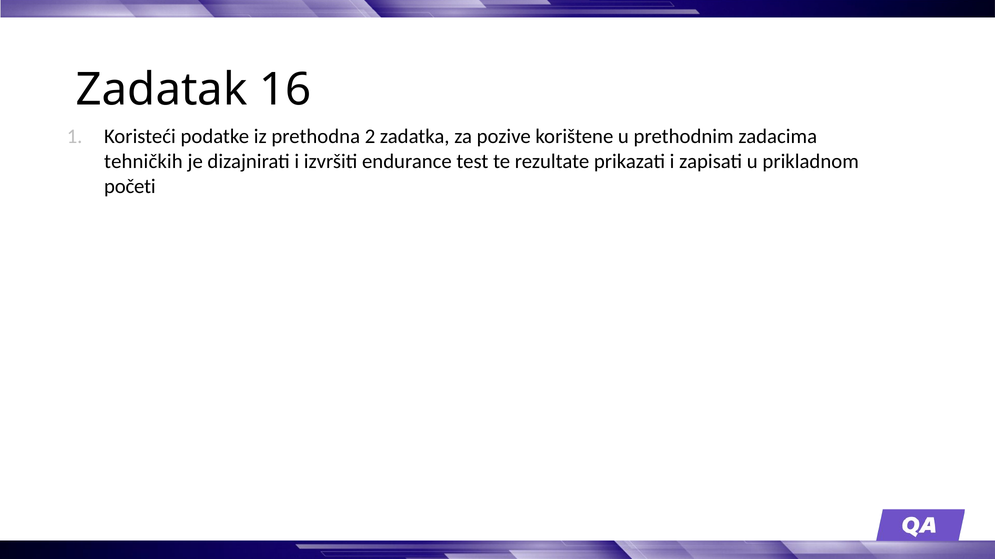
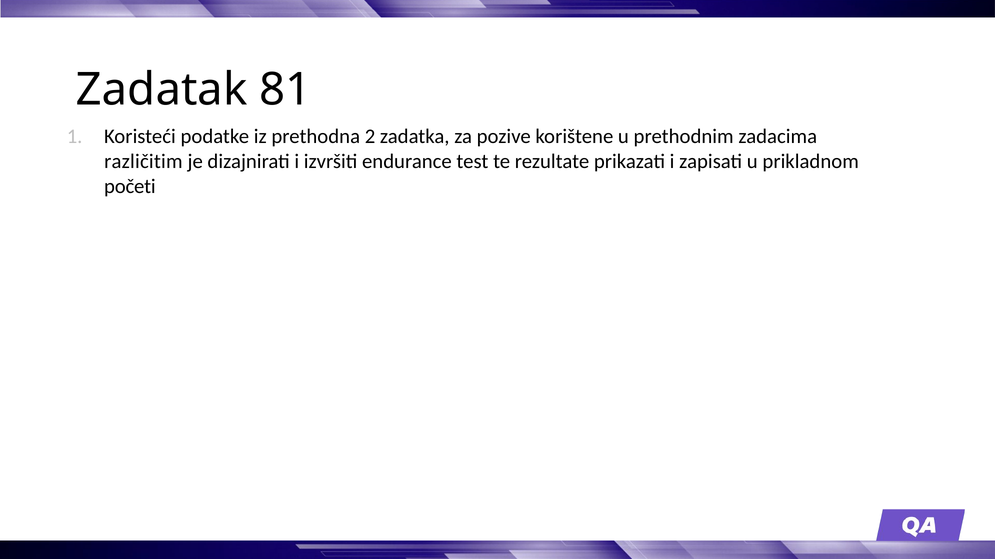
16: 16 -> 81 (285, 90)
tehničkih: tehničkih -> različitim (143, 162)
